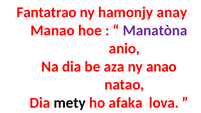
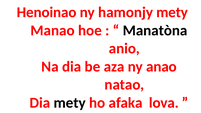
Fantatrao: Fantatrao -> Henoinao (47, 12)
hamonjy anay: anay -> mety (172, 12)
Manatòna colour: purple -> black (155, 30)
